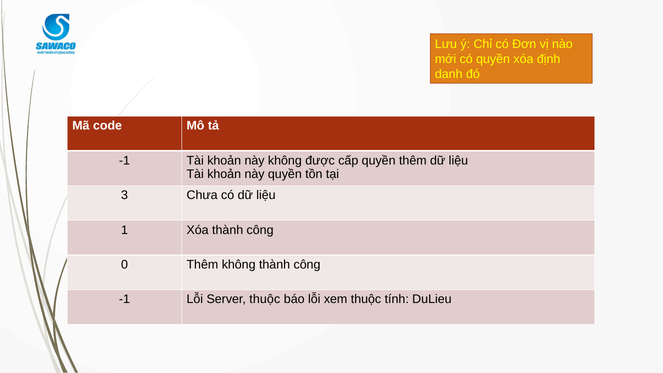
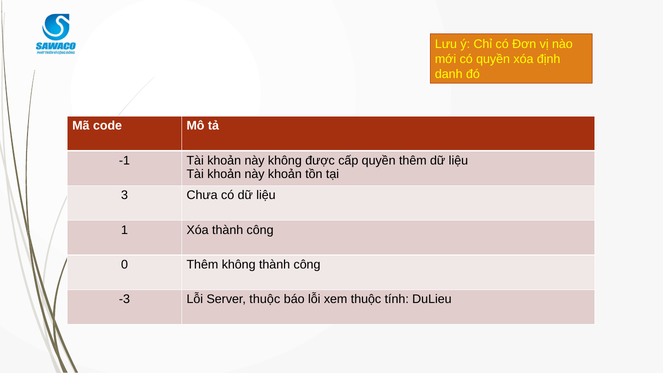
này quyền: quyền -> khoản (285, 174)
-1: -1 -> -3 (124, 299)
